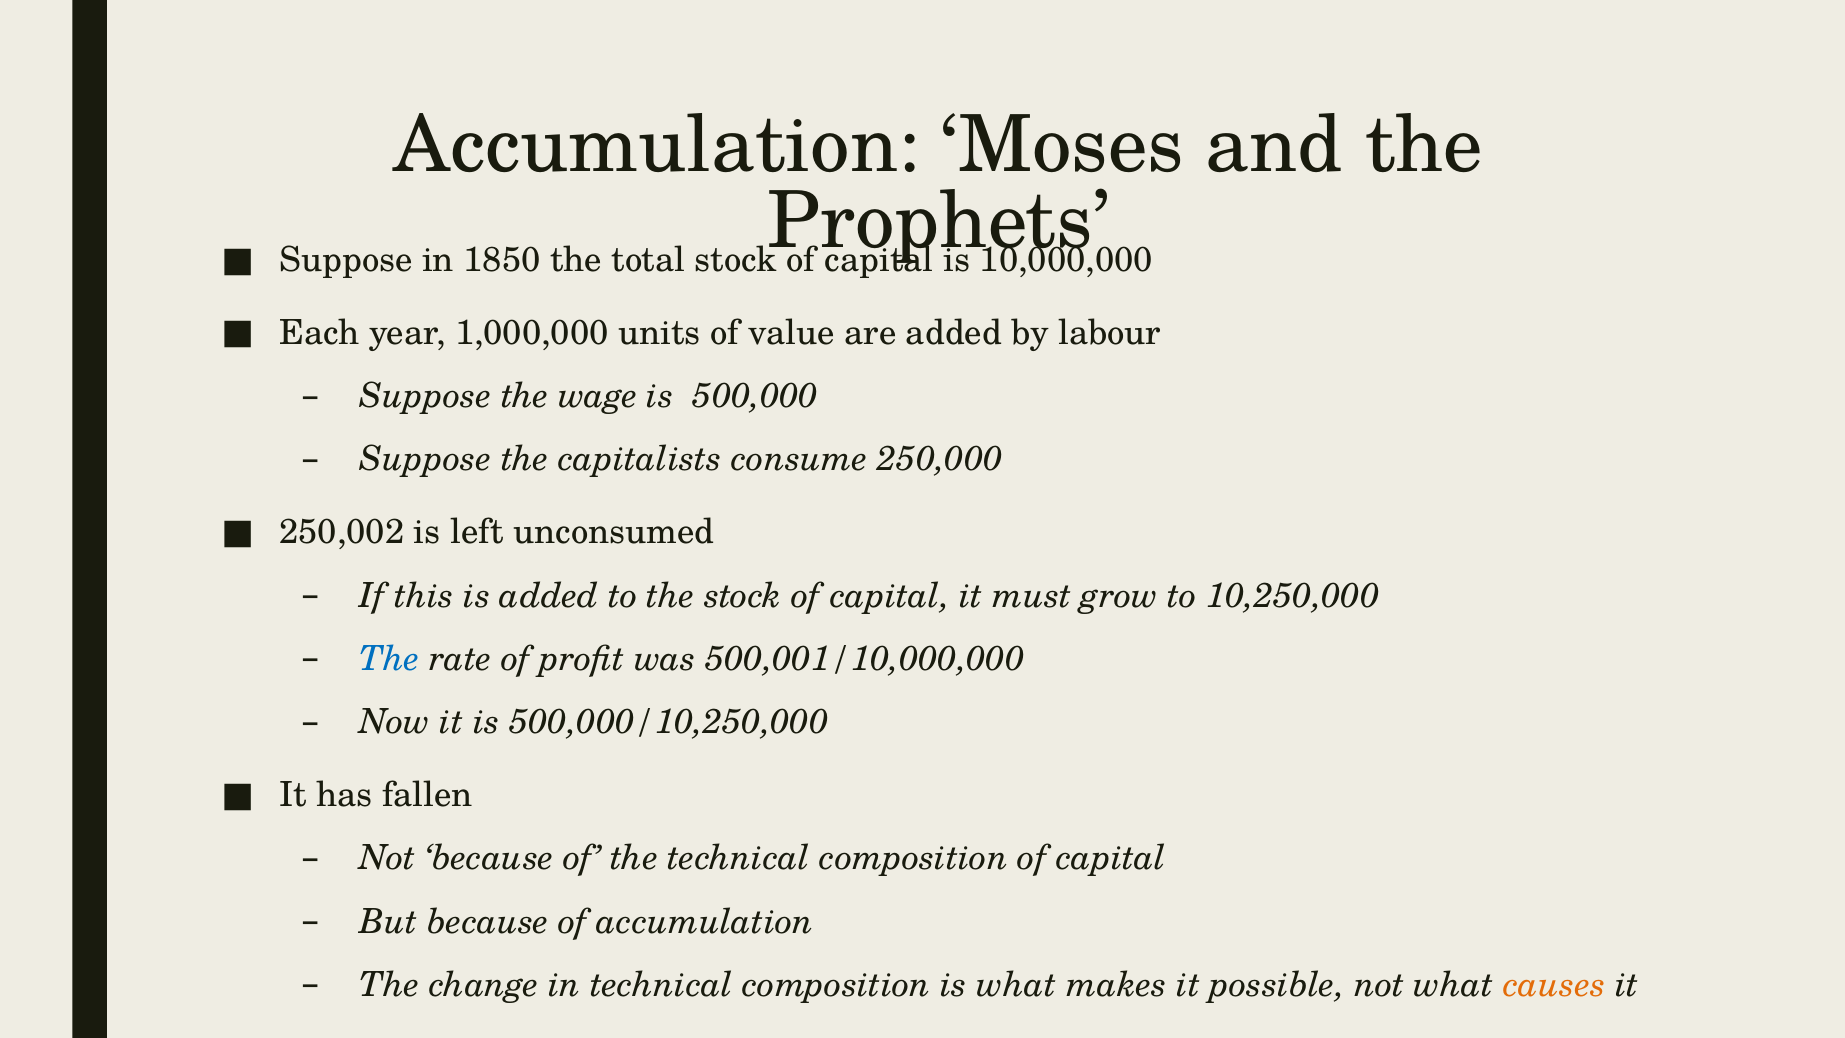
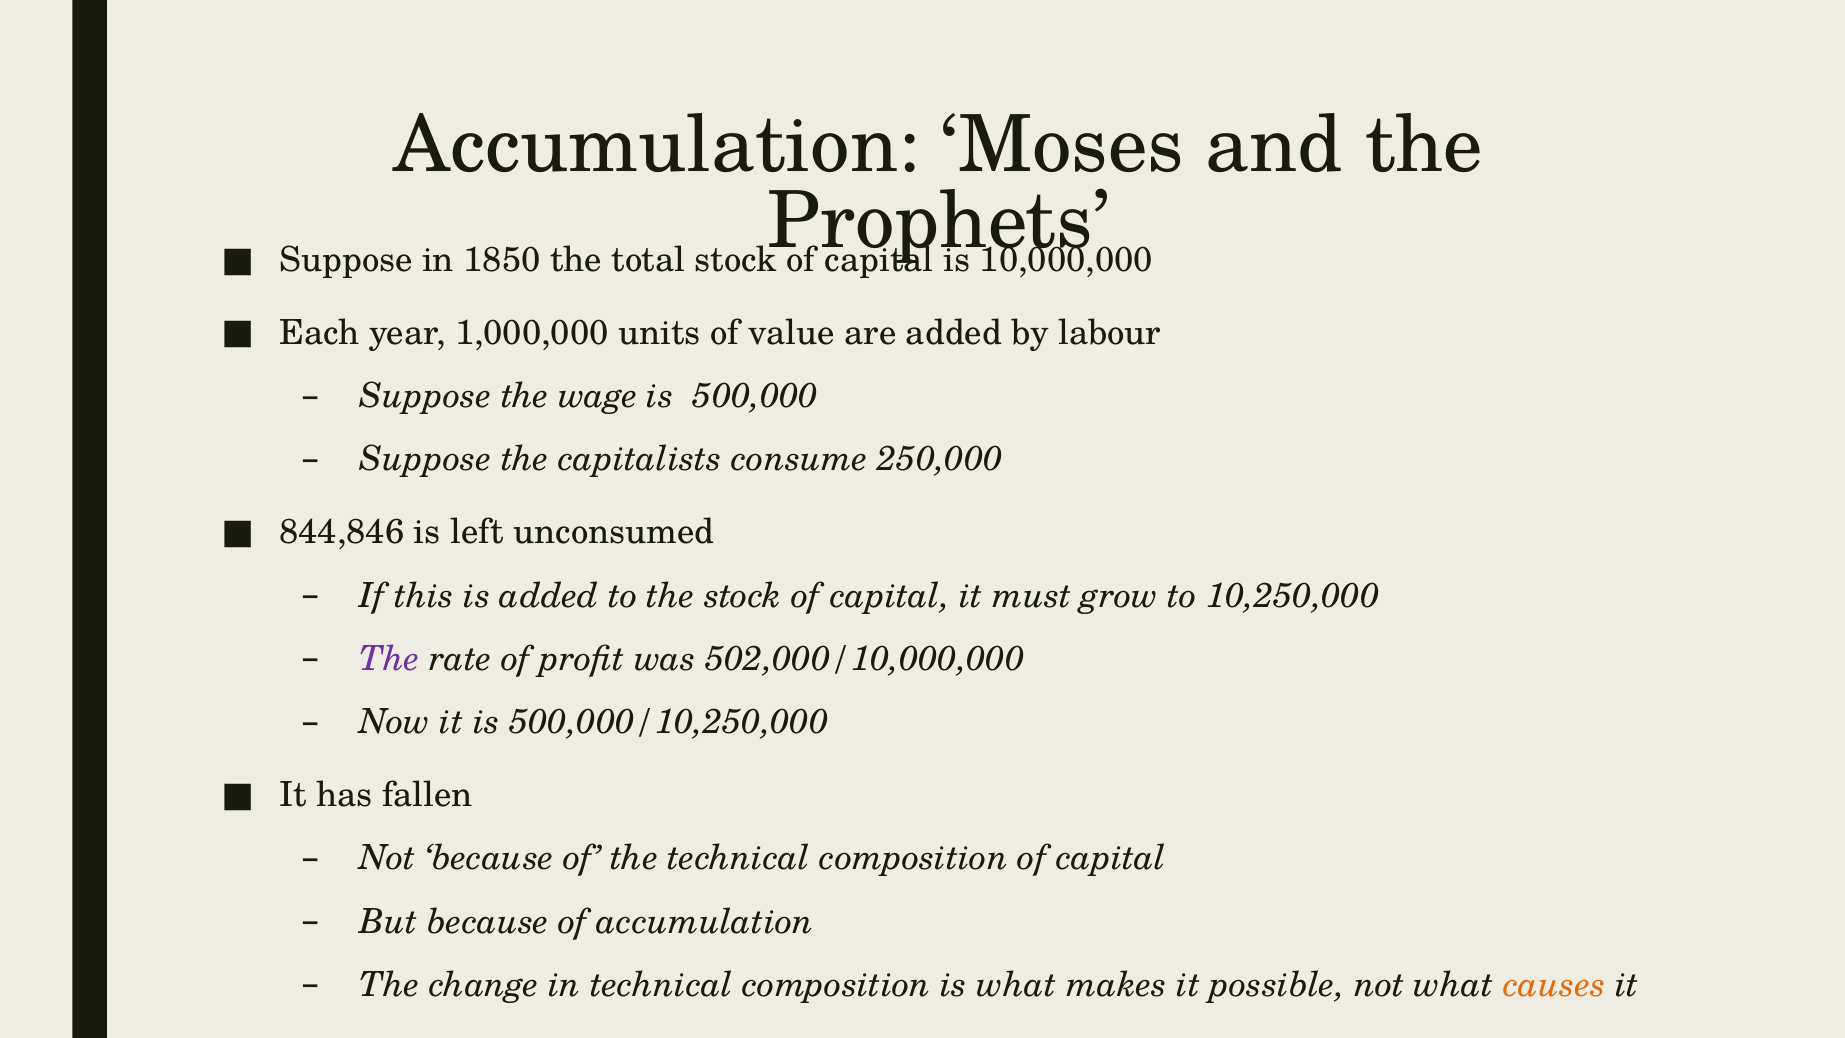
250,002: 250,002 -> 844,846 (342, 532)
The colour: blue -> purple (390, 659)
500,001/10,000,000: 500,001/10,000,000 -> 502,000/10,000,000 (865, 659)
